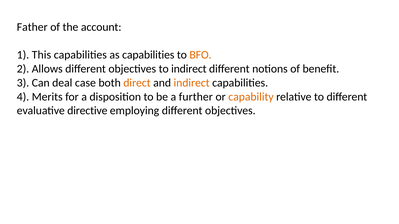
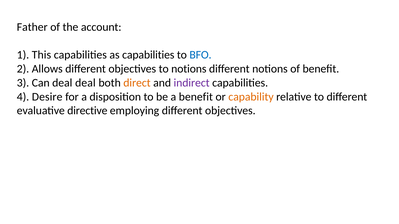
BFO colour: orange -> blue (200, 55)
to indirect: indirect -> notions (189, 69)
deal case: case -> deal (85, 83)
indirect colour: orange -> purple (192, 83)
Merits: Merits -> Desire (47, 97)
a further: further -> benefit (196, 97)
